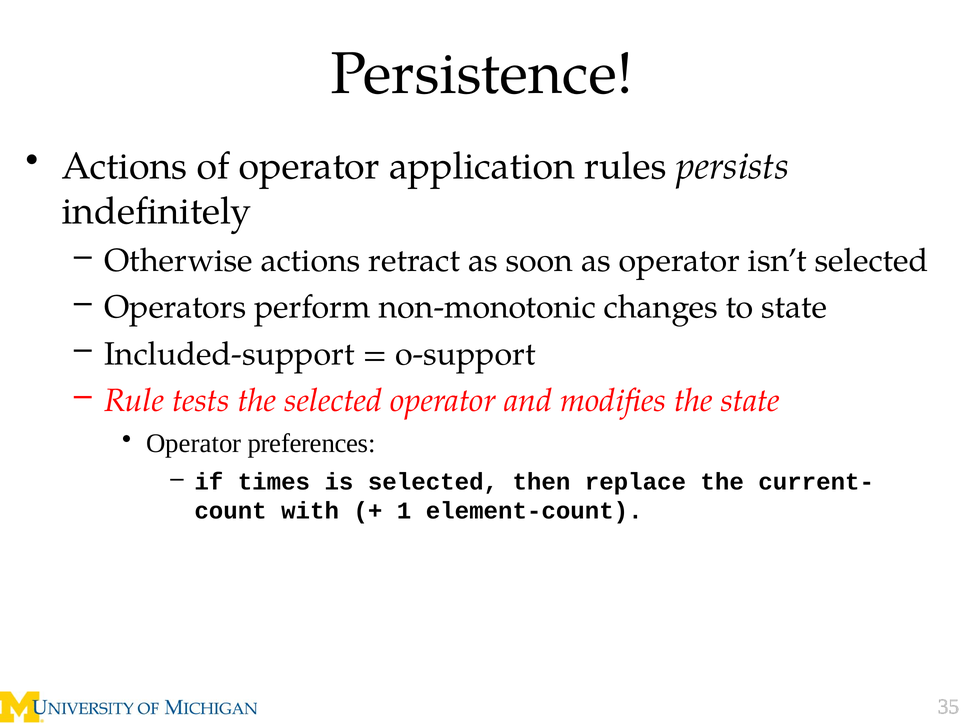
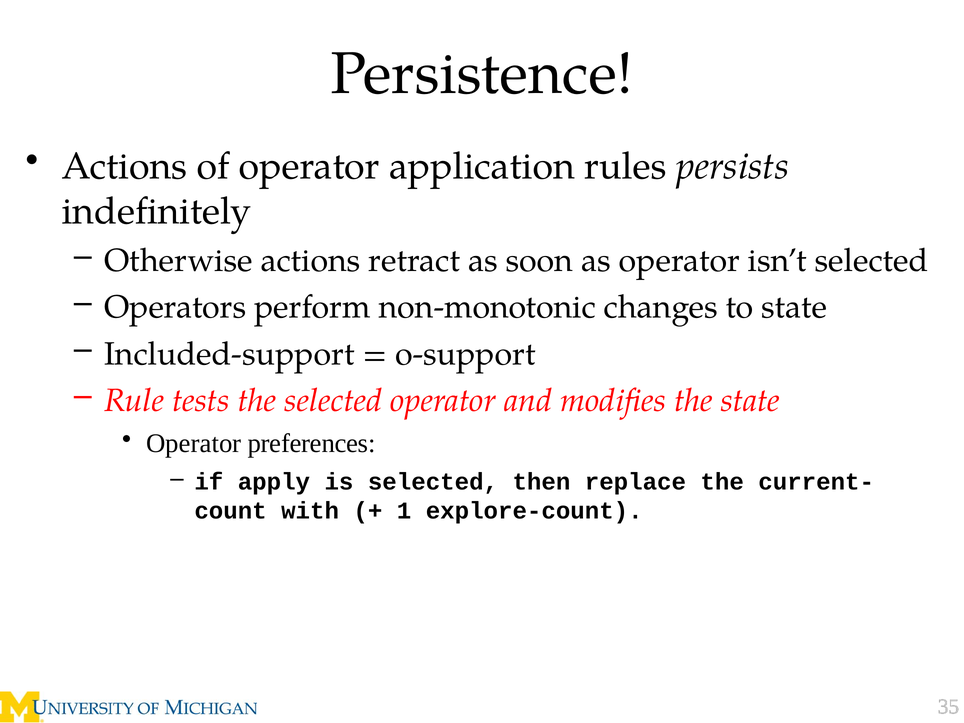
times: times -> apply (274, 482)
element-count: element-count -> explore-count (534, 511)
